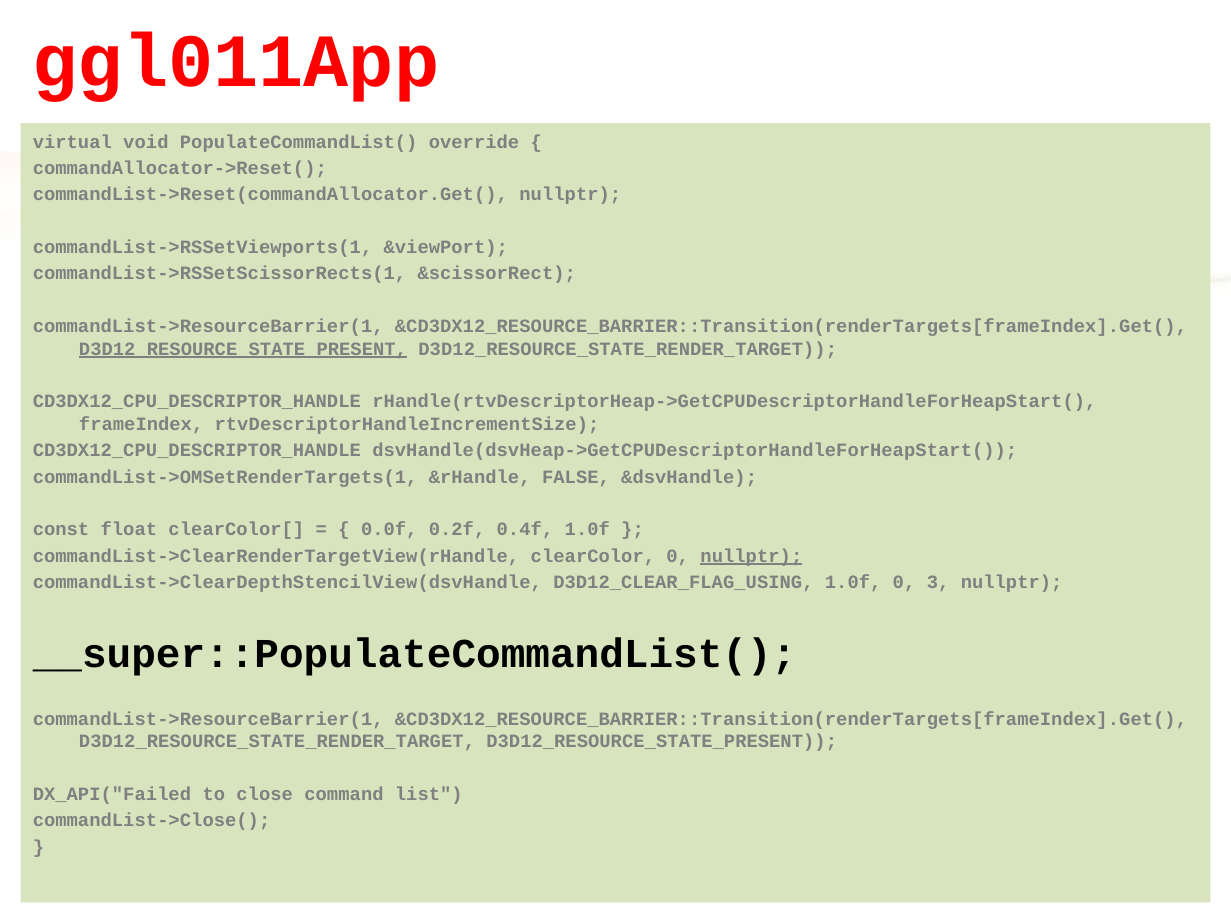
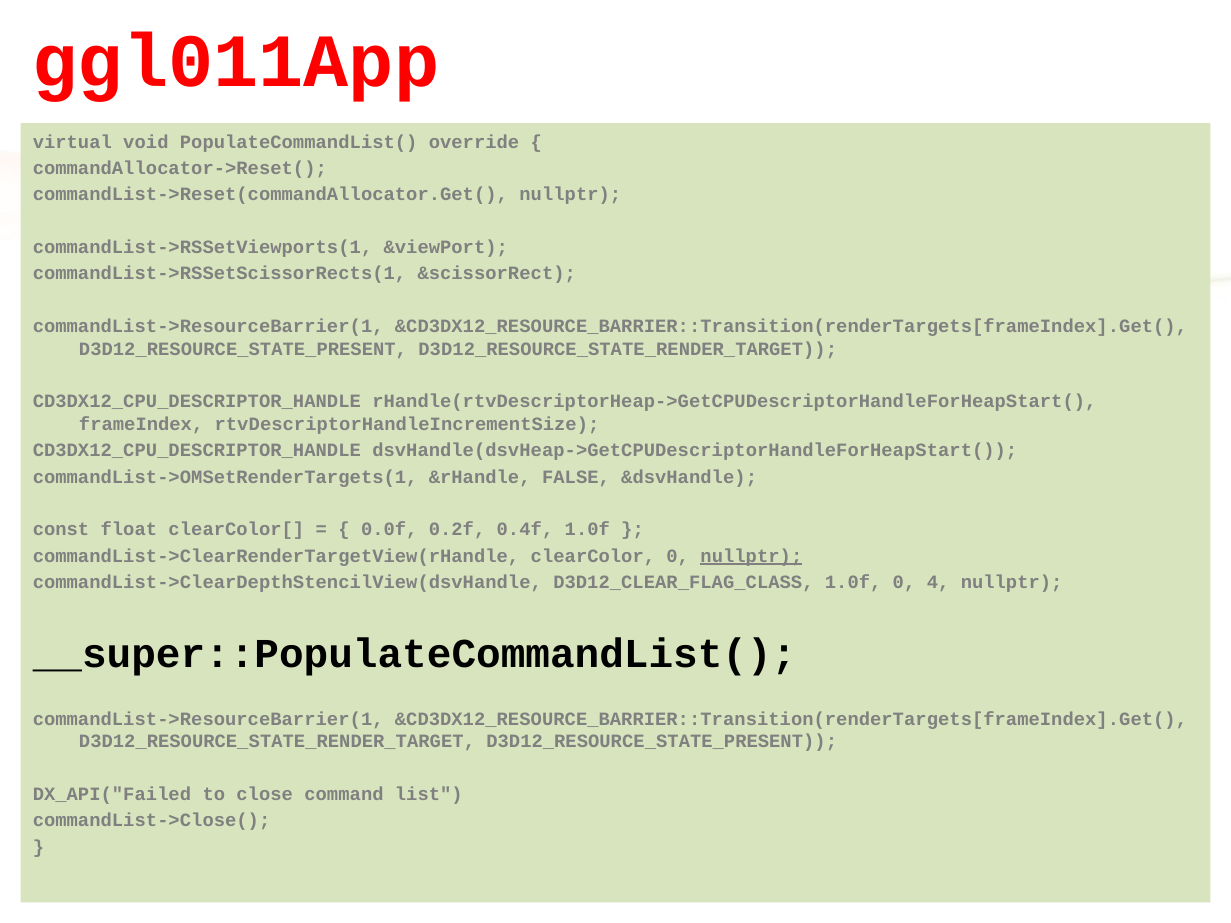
D3D12_RESOURCE_STATE_PRESENT underline: present -> none (243, 349)
D3D12_CLEAR_FLAG_USING: D3D12_CLEAR_FLAG_USING -> D3D12_CLEAR_FLAG_CLASS (683, 582)
3: 3 -> 4 (938, 582)
